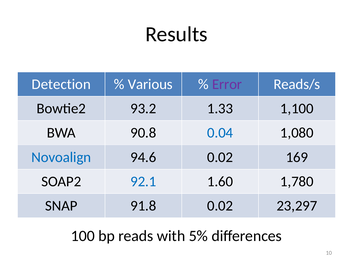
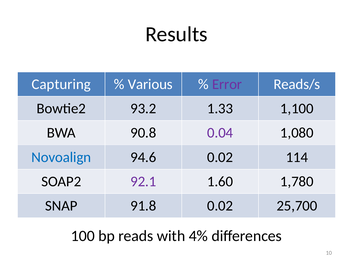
Detection: Detection -> Capturing (61, 84)
0.04 colour: blue -> purple (220, 133)
169: 169 -> 114 (297, 157)
92.1 colour: blue -> purple (143, 181)
23,297: 23,297 -> 25,700 (297, 206)
5%: 5% -> 4% (198, 236)
